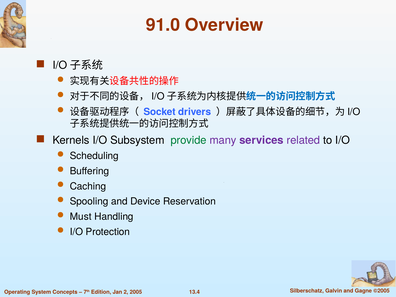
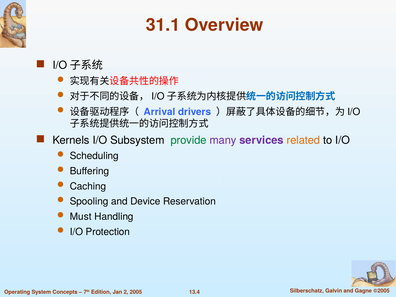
91.0: 91.0 -> 31.1 (163, 25)
Socket: Socket -> Arrival (160, 112)
related colour: purple -> orange (303, 140)
